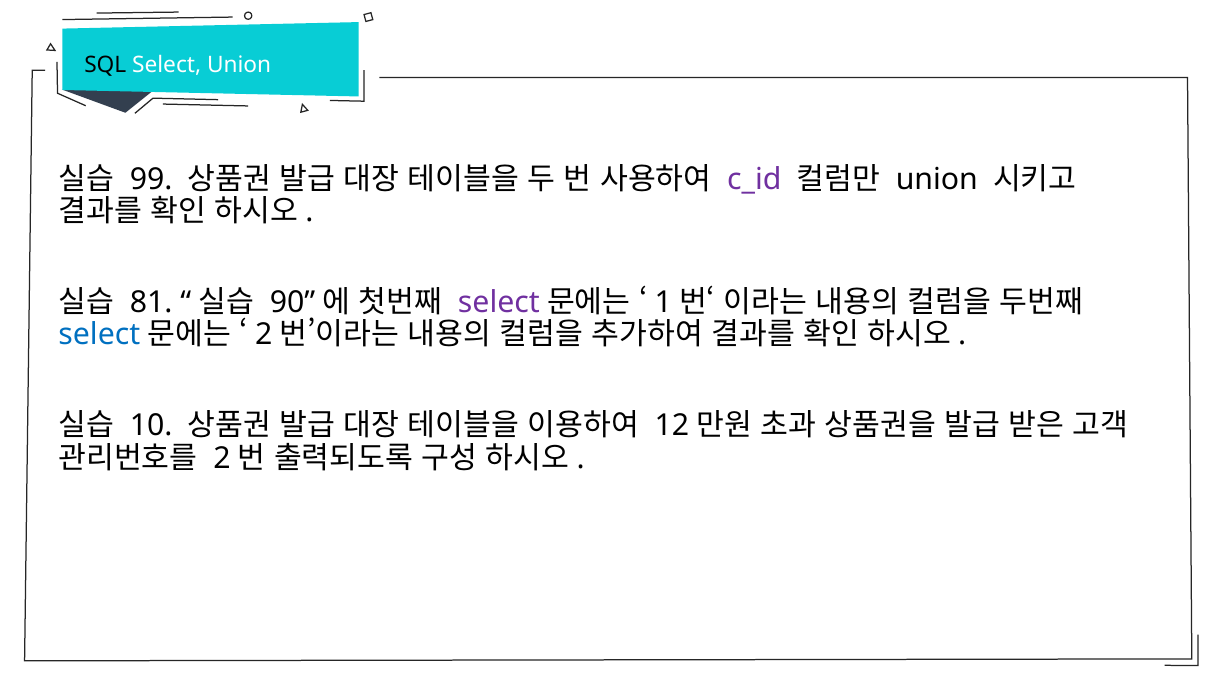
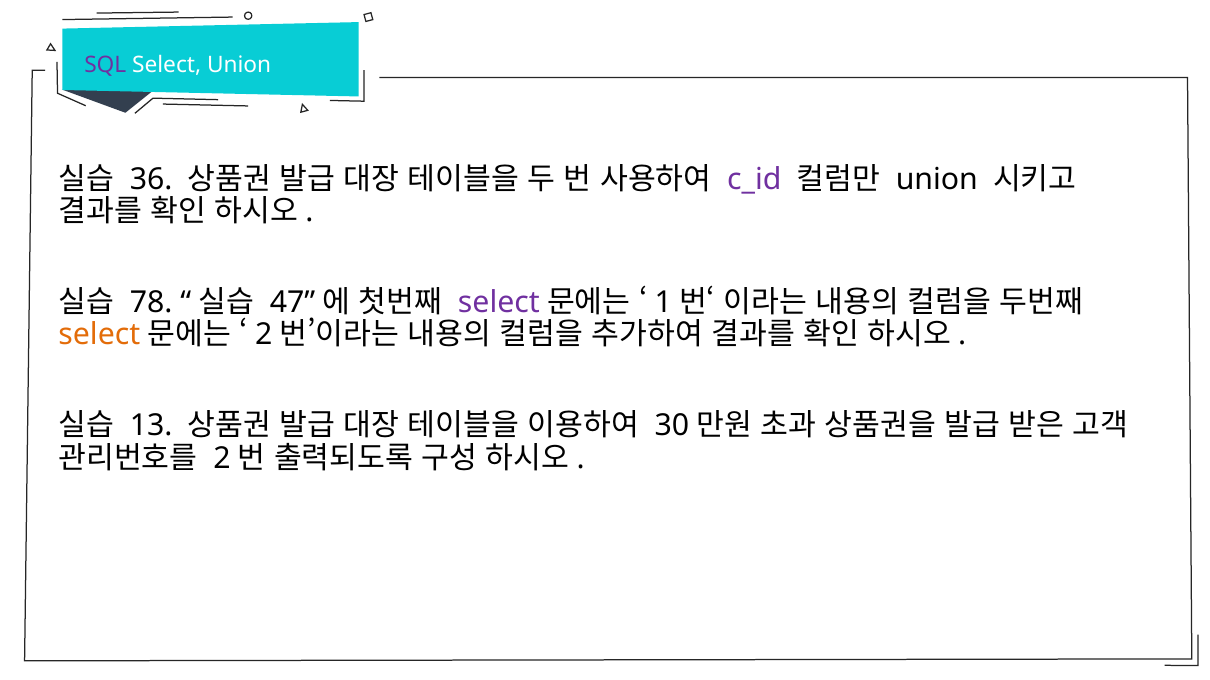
SQL colour: black -> purple (105, 65)
99: 99 -> 36 (151, 179)
81: 81 -> 78 (151, 303)
90: 90 -> 47 (293, 303)
select colour: blue -> orange (99, 335)
10: 10 -> 13 (151, 426)
12: 12 -> 30 (672, 426)
